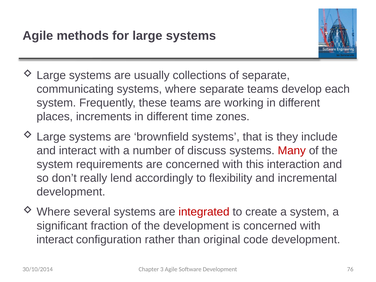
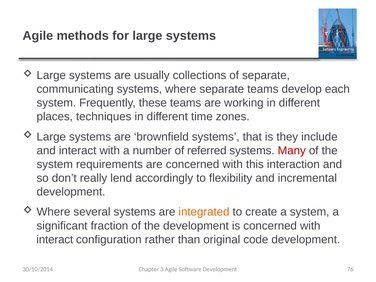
increments: increments -> techniques (104, 117)
discuss: discuss -> referred (207, 151)
integrated colour: red -> orange (204, 212)
